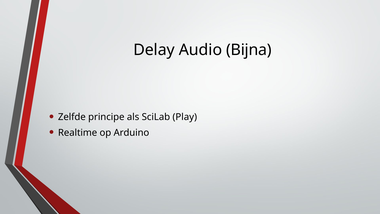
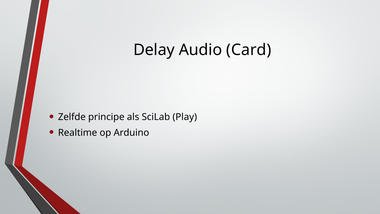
Bijna: Bijna -> Card (249, 50)
